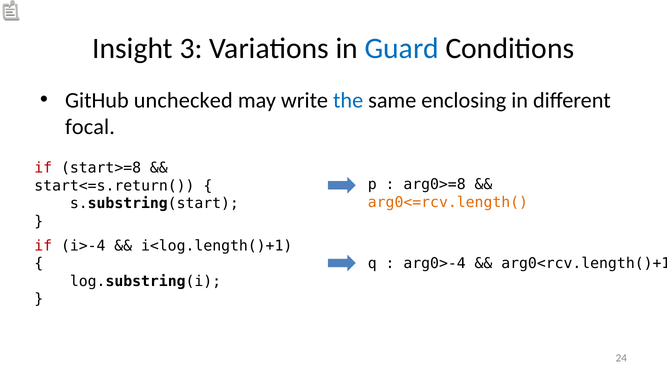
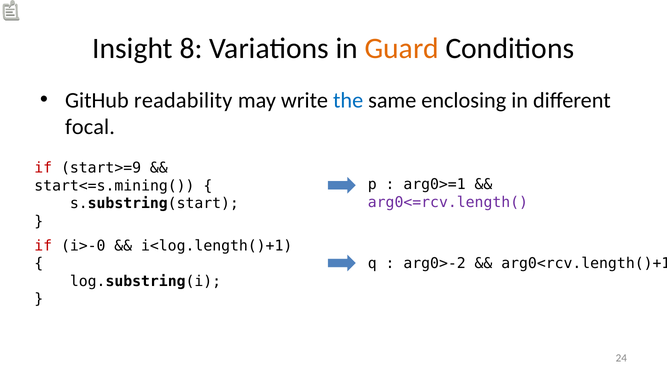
3: 3 -> 8 (191, 48)
Guard colour: blue -> orange (402, 48)
unchecked: unchecked -> readability (183, 100)
start>=8: start>=8 -> start>=9 (101, 168)
arg0>=8: arg0>=8 -> arg0>=1 (435, 185)
start<=s.return(: start<=s.return( -> start<=s.mining( (114, 186)
arg0<=rcv.length( colour: orange -> purple (448, 202)
i>-4: i>-4 -> i>-0 (83, 246)
arg0>-4: arg0>-4 -> arg0>-2 (435, 263)
